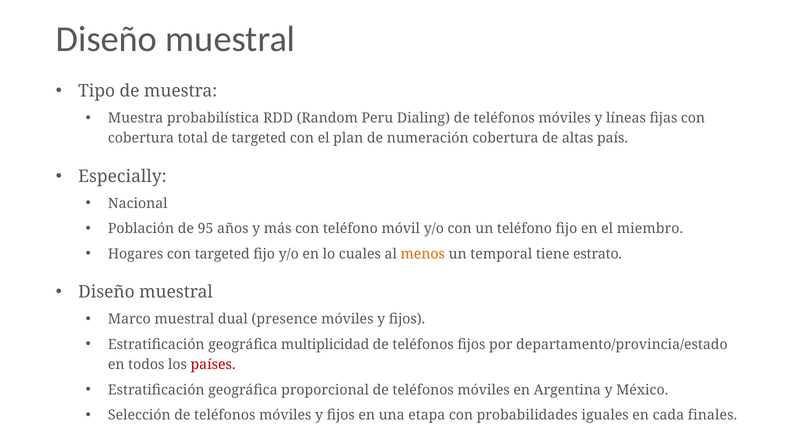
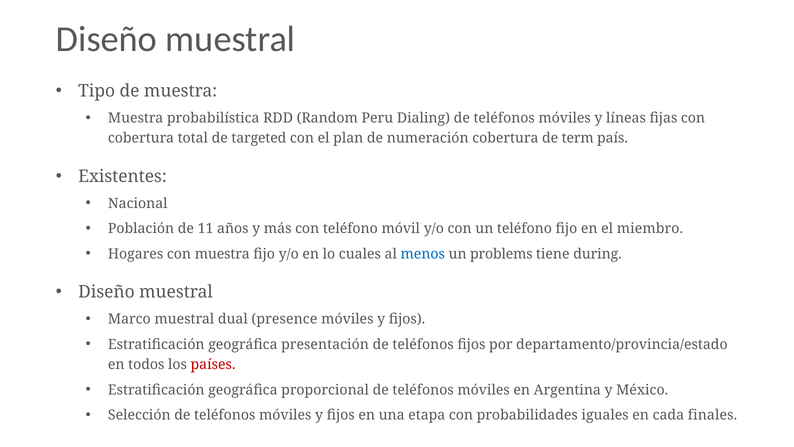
altas: altas -> term (578, 138)
Especially: Especially -> Existentes (122, 176)
95: 95 -> 11 (206, 229)
con targeted: targeted -> muestra (222, 254)
menos colour: orange -> blue (423, 254)
temporal: temporal -> problems (501, 254)
estrato: estrato -> during (597, 254)
multiplicidad: multiplicidad -> presentación (325, 344)
